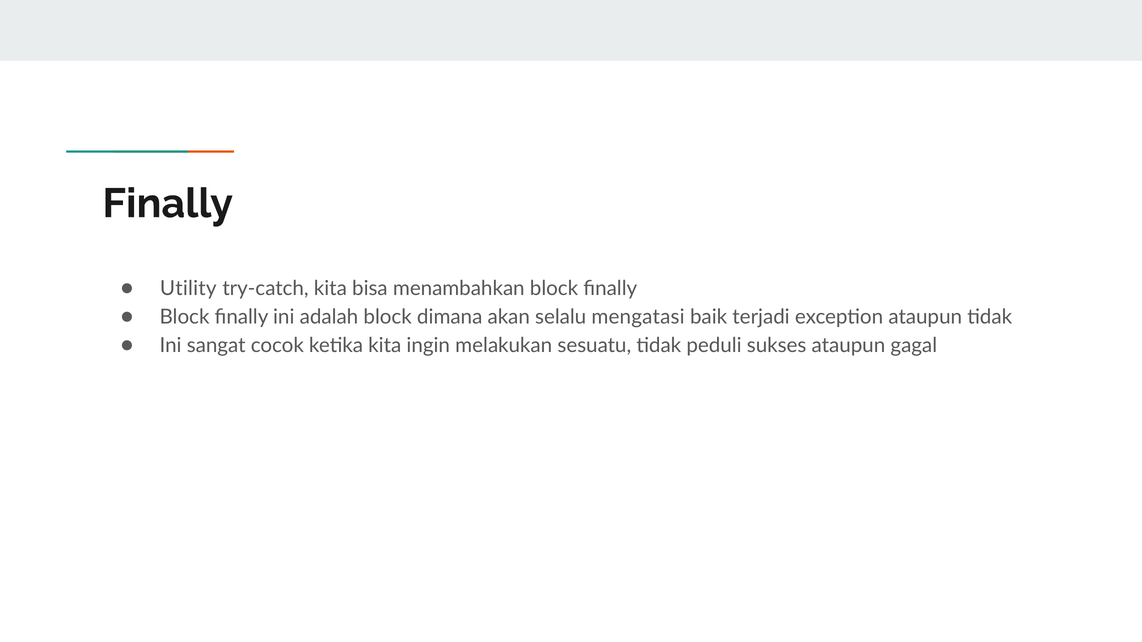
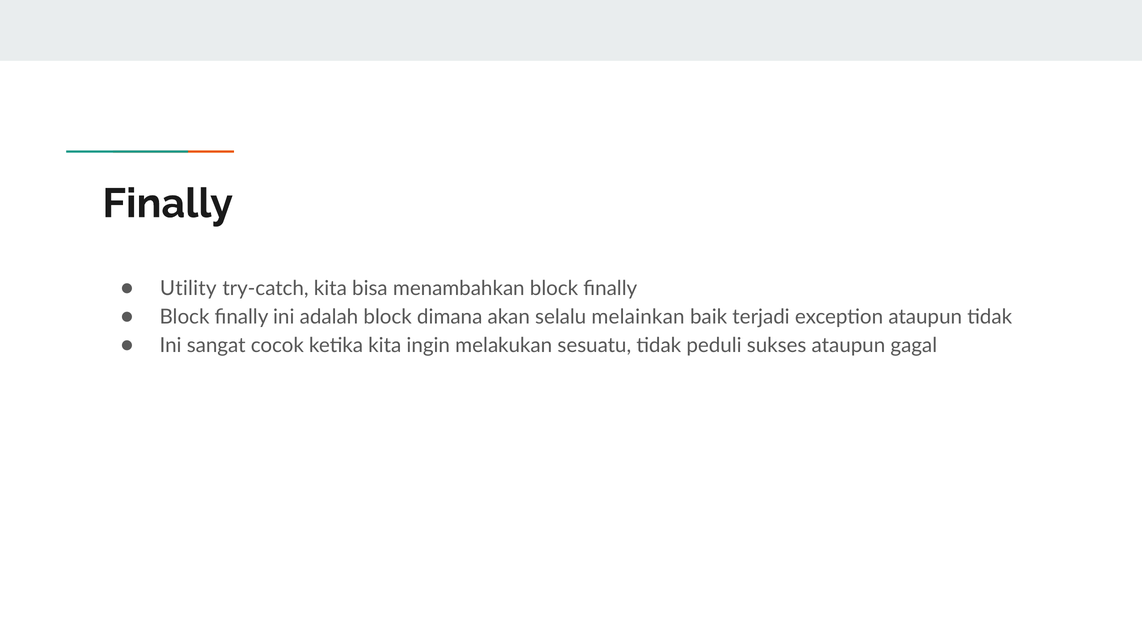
mengatasi: mengatasi -> melainkan (638, 317)
